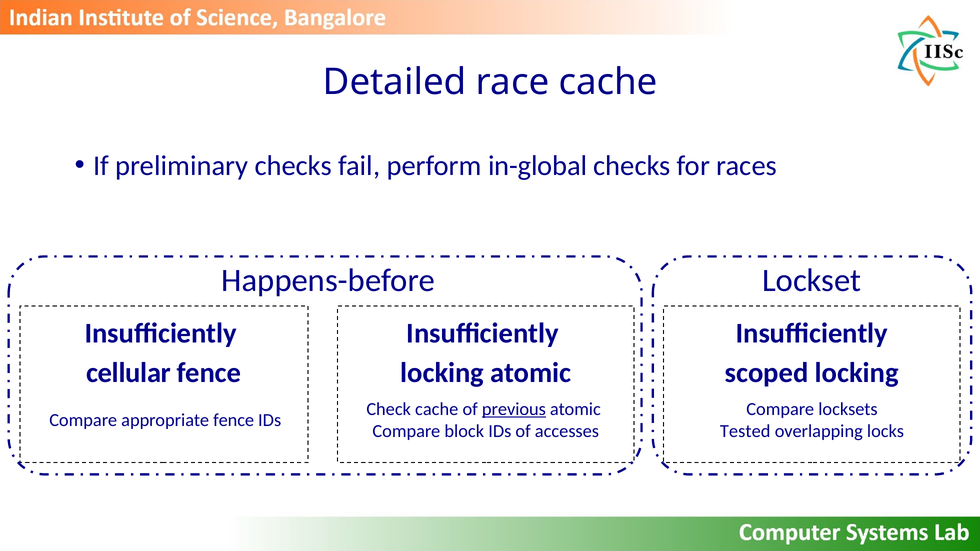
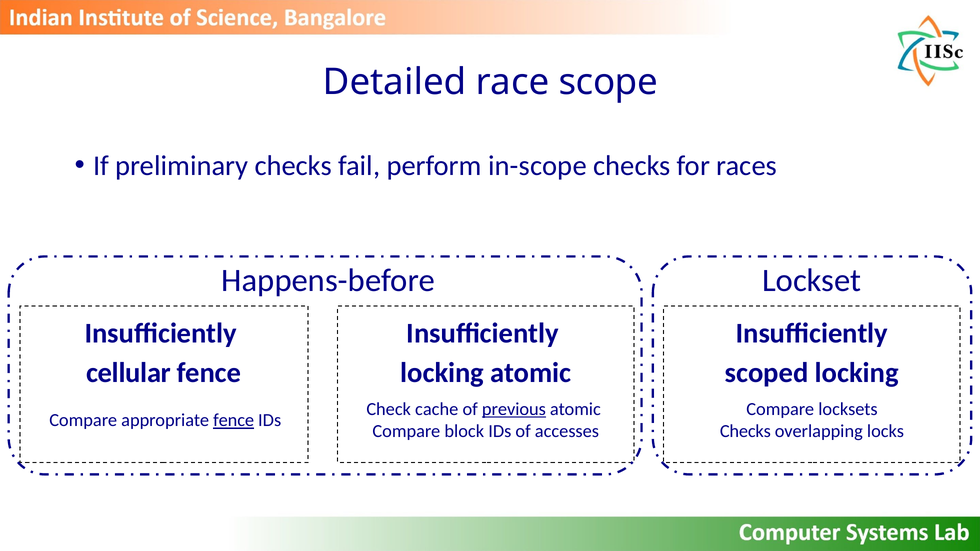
race cache: cache -> scope (608, 82)
in-global: in-global -> in-scope (537, 166)
fence underline: none -> present (234, 420)
Tested: Tested -> Checks (745, 431)
